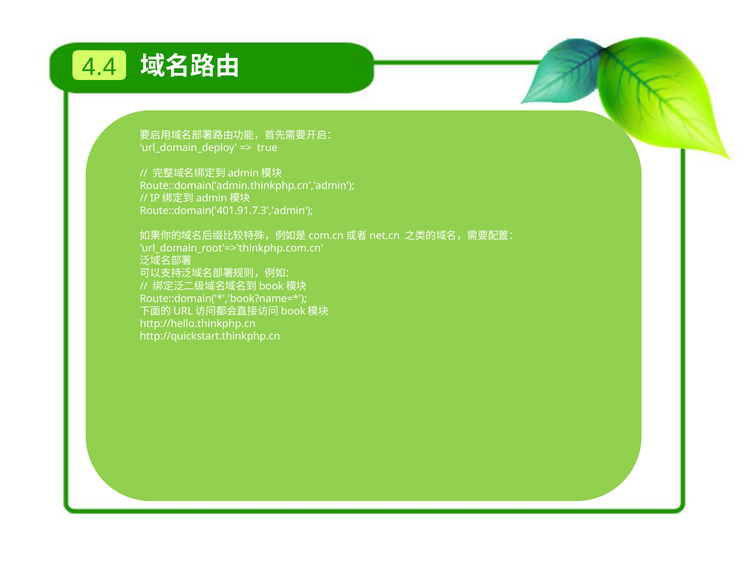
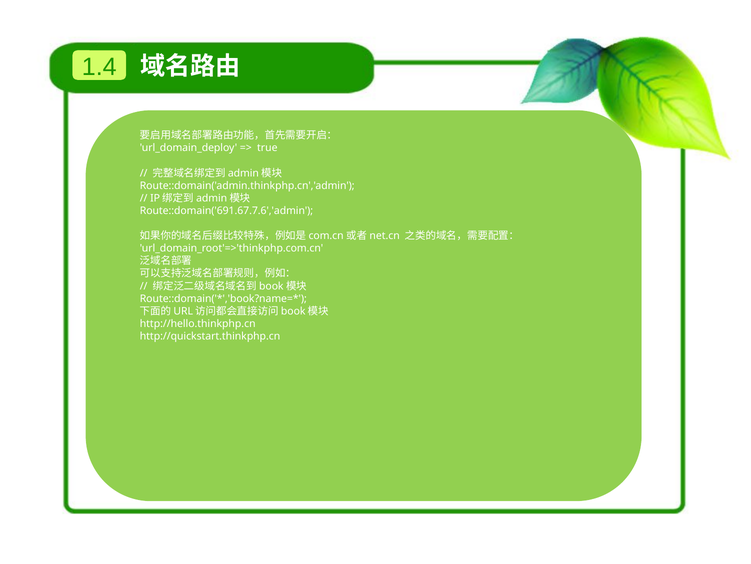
4.4: 4.4 -> 1.4 (99, 67)
Route::domain('401.91.7.3','admin: Route::domain('401.91.7.3','admin -> Route::domain('691.67.7.6','admin (226, 210)
